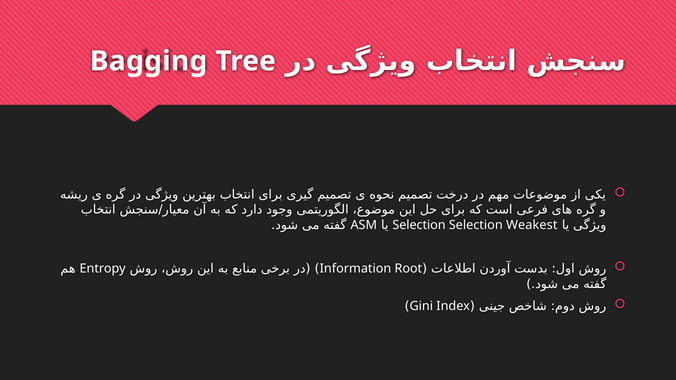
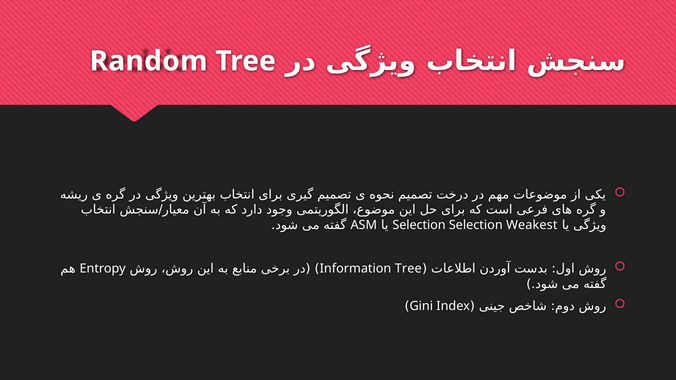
Bagging: Bagging -> Random (149, 61)
Information Root: Root -> Tree (408, 269)
